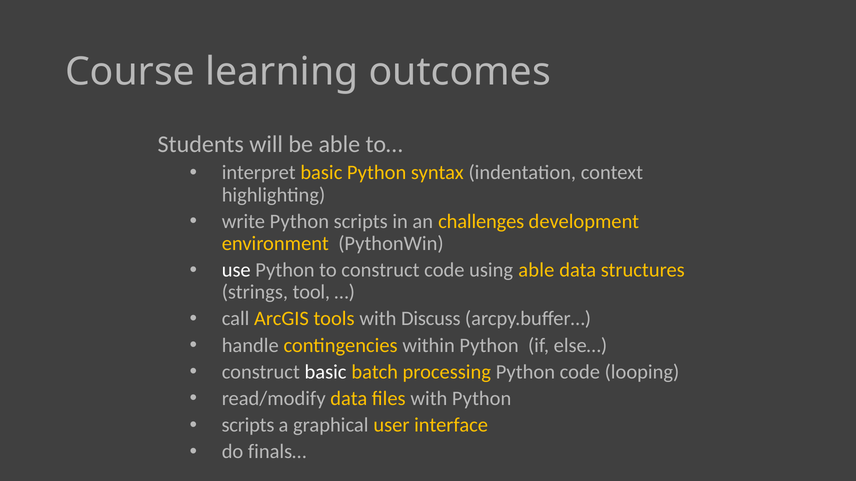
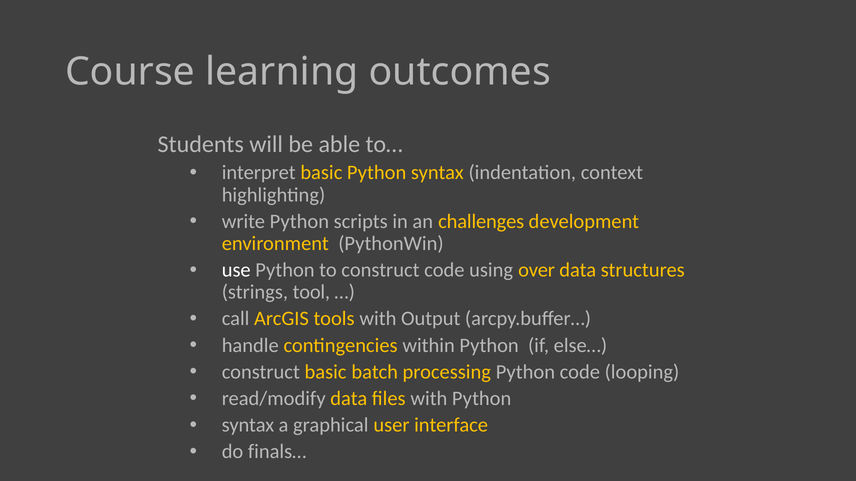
using able: able -> over (537, 270)
Discuss: Discuss -> Output (431, 319)
basic colour: white -> yellow (326, 372)
scripts: scripts -> syntax (248, 425)
